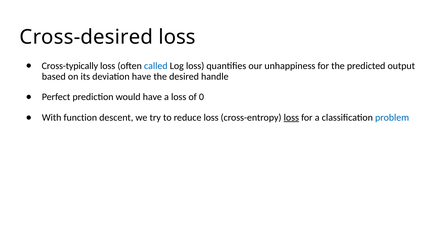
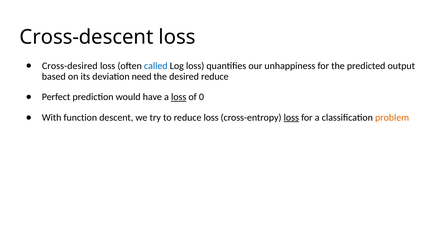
Cross-desired: Cross-desired -> Cross-descent (87, 37)
Cross-typically: Cross-typically -> Cross-desired (70, 66)
deviation have: have -> need (142, 77)
desired handle: handle -> reduce (215, 77)
loss underline: none -> present (179, 97)
problem colour: blue -> orange (392, 118)
